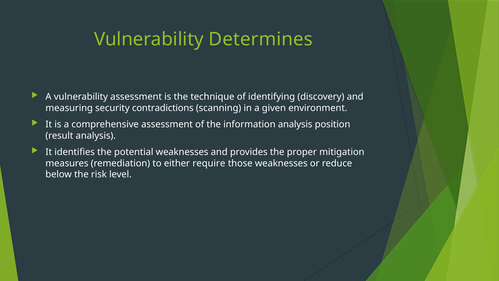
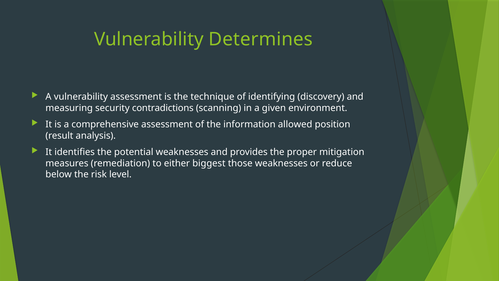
information analysis: analysis -> allowed (295, 124)
require: require -> biggest (209, 163)
